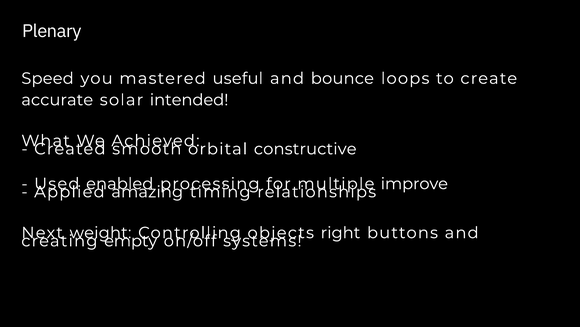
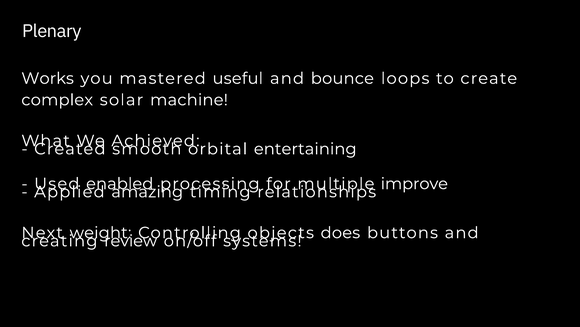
Speed: Speed -> Works (48, 78)
accurate: accurate -> complex (57, 100)
intended: intended -> machine (189, 100)
constructive: constructive -> entertaining (305, 149)
right: right -> does (340, 232)
empty: empty -> review (131, 241)
